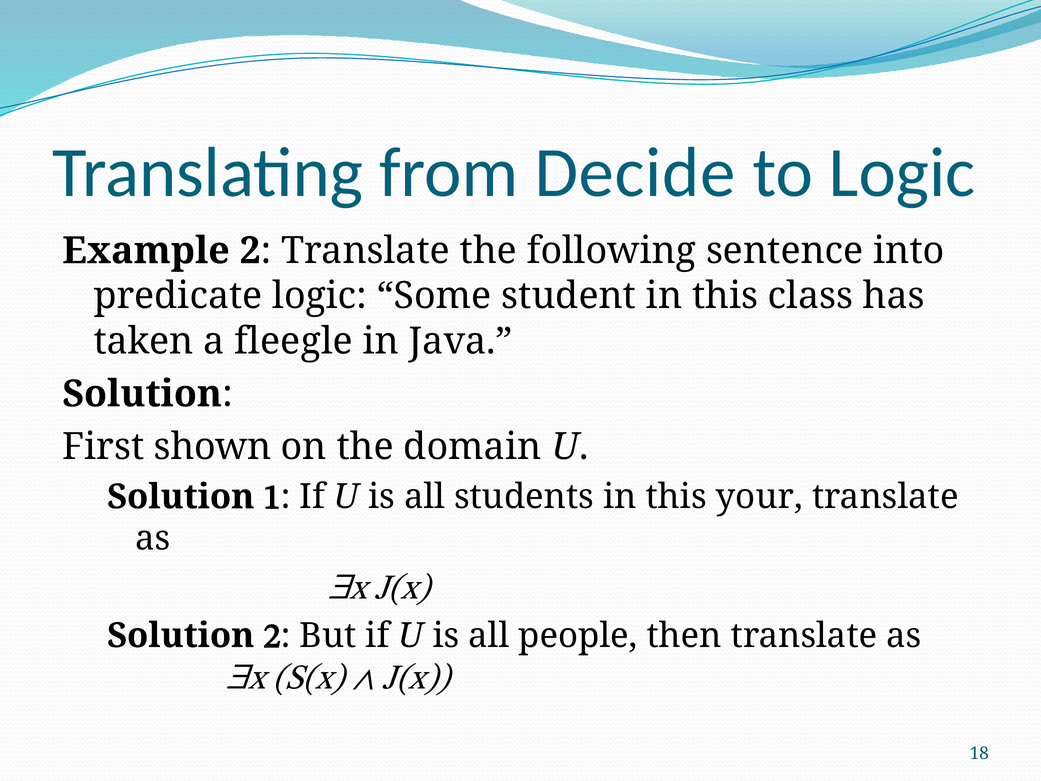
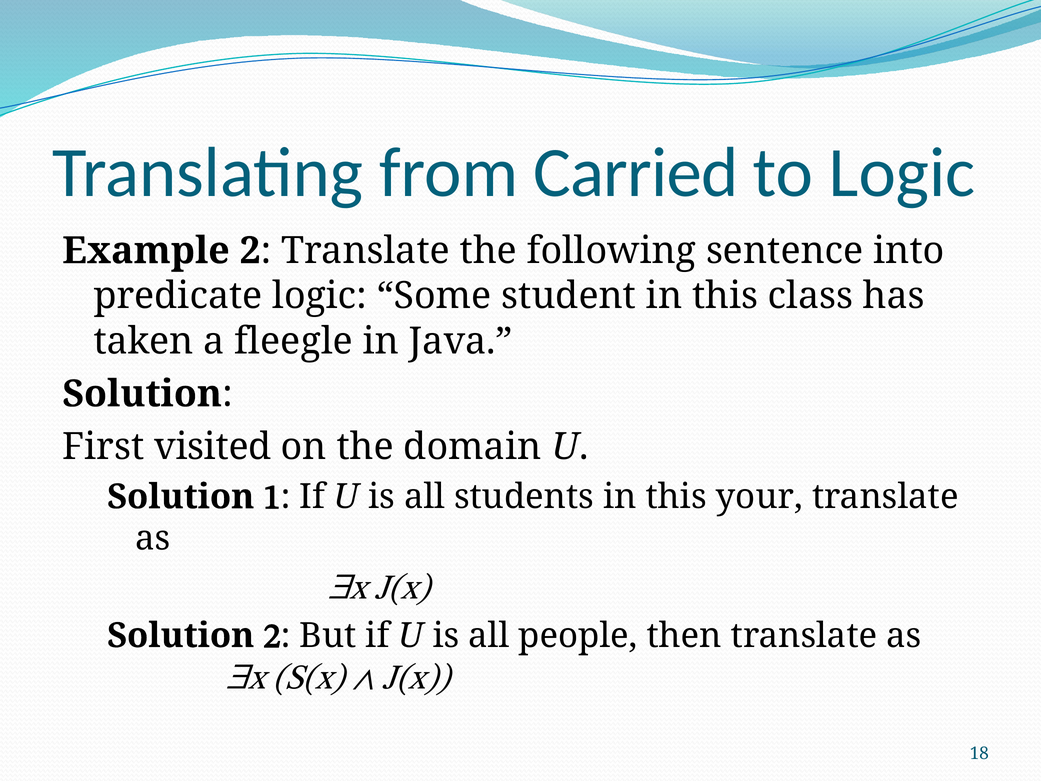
Decide: Decide -> Carried (636, 173)
shown: shown -> visited (213, 447)
